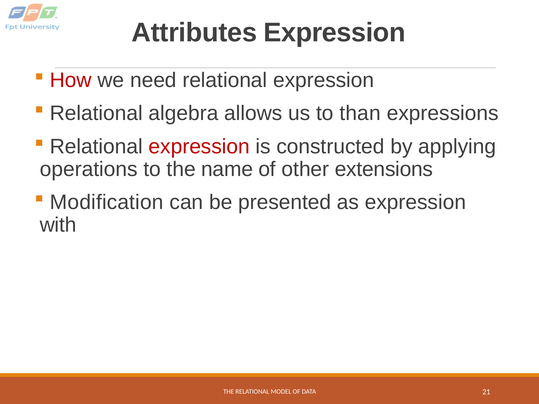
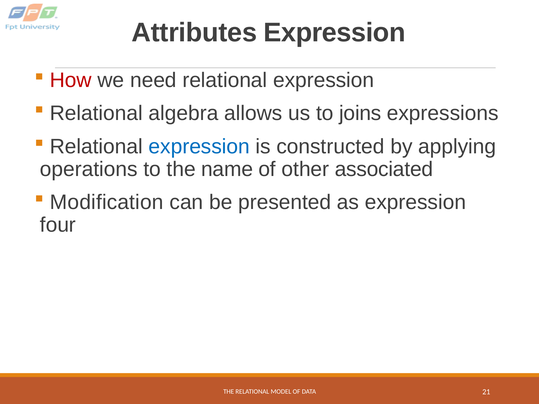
than: than -> joins (360, 113)
expression colour: red -> blue (199, 147)
extensions: extensions -> associated (384, 169)
with: with -> four (58, 225)
